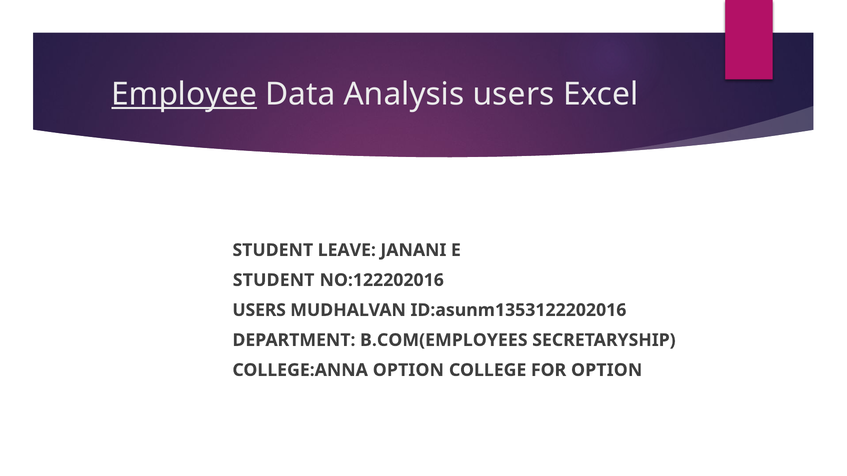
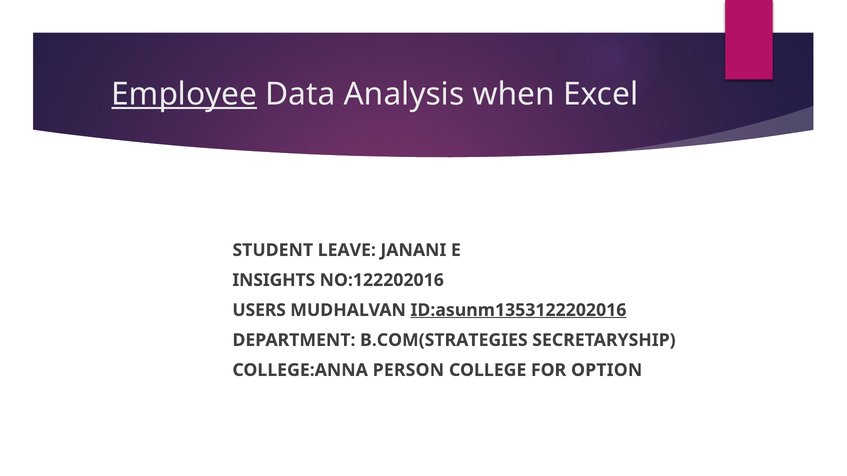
Analysis users: users -> when (514, 94)
STUDENT: STUDENT -> INSIGHTS (274, 280)
ID:asunm1353122202016 underline: none -> present (518, 310)
B.COM(EMPLOYEES: B.COM(EMPLOYEES -> B.COM(STRATEGIES (444, 340)
COLLEGE:ANNA OPTION: OPTION -> PERSON (408, 370)
